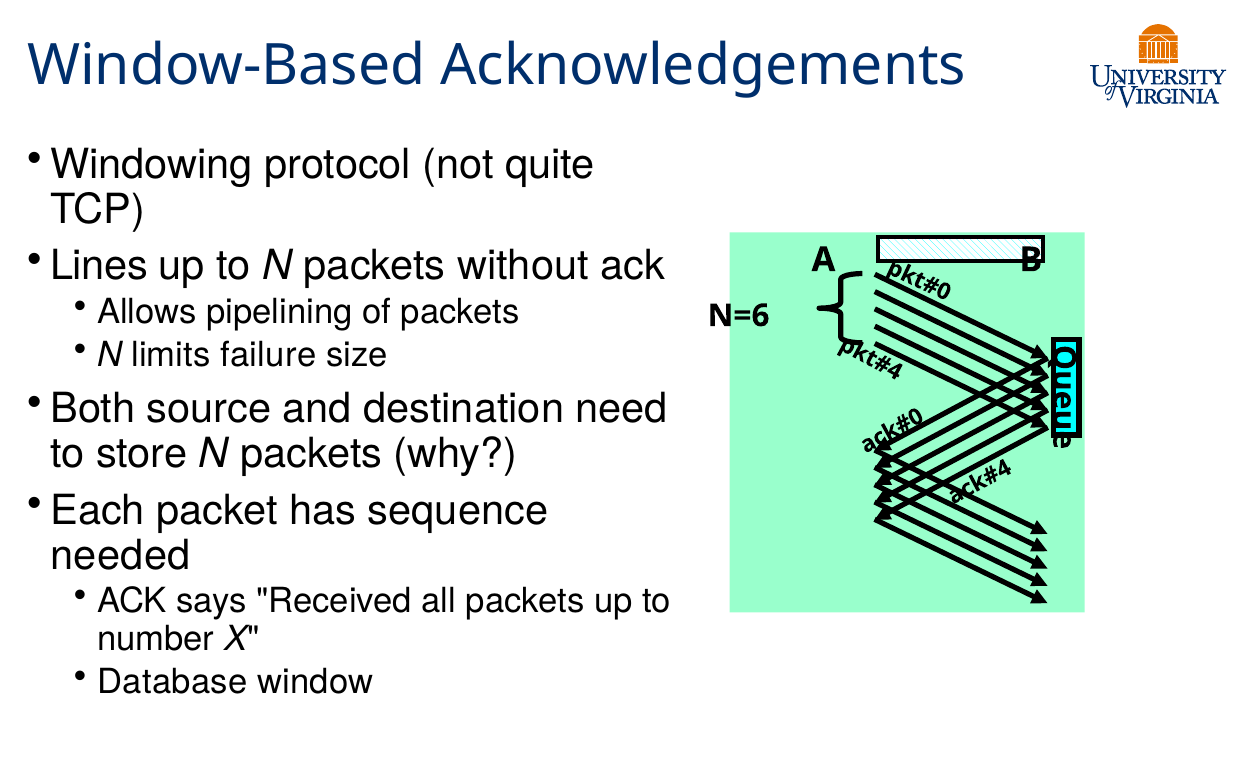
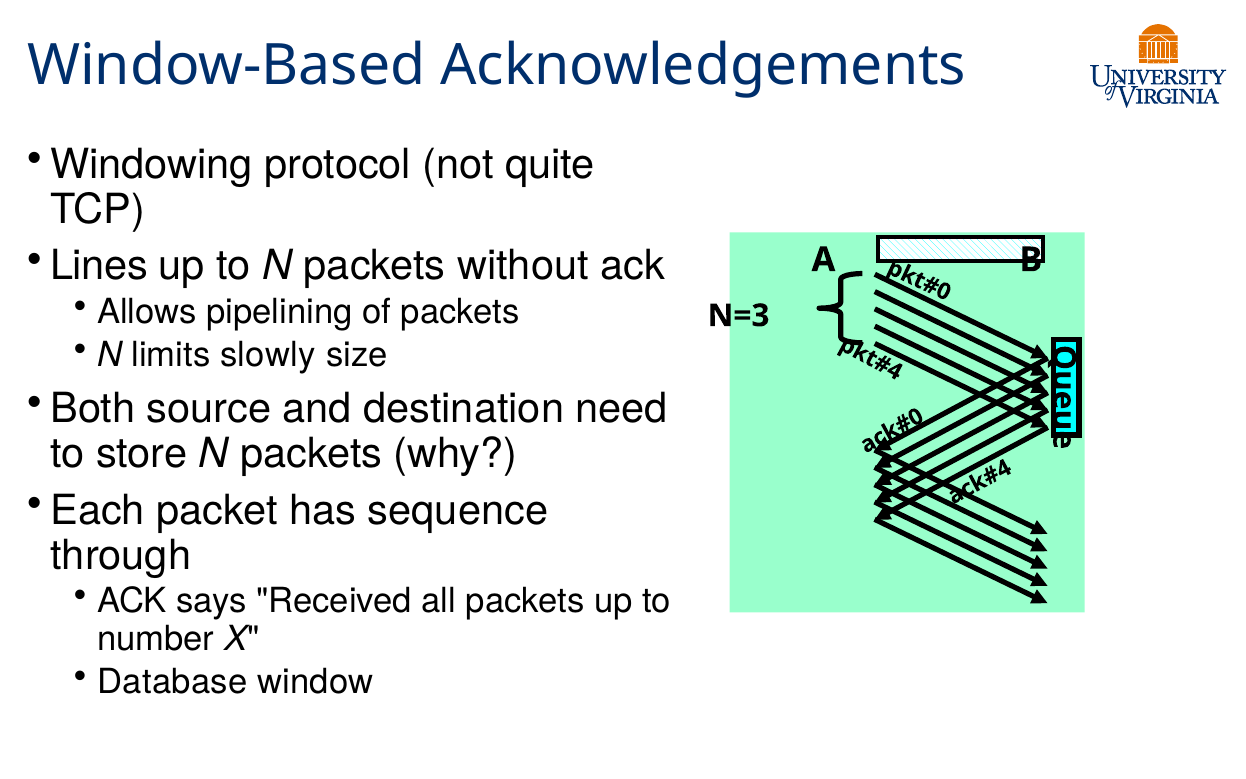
N=6: N=6 -> N=3 (739, 316)
failure: failure -> slowly (268, 355)
needed: needed -> through (121, 555)
